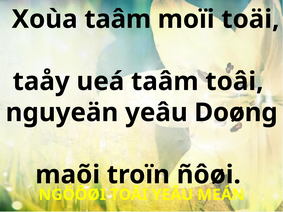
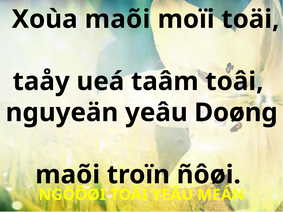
Xoùa taâm: taâm -> maõi (118, 19)
